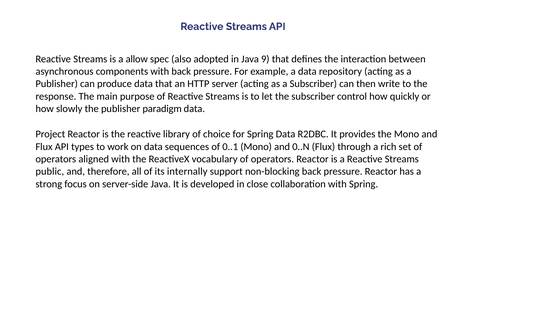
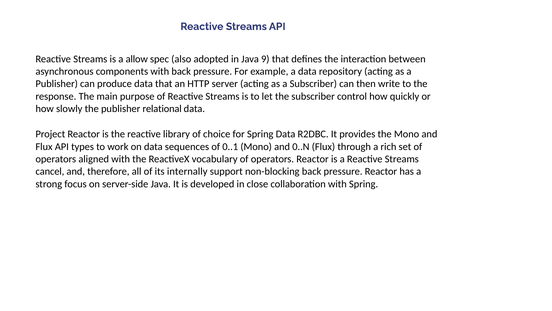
paradigm: paradigm -> relational (162, 109)
public: public -> cancel (50, 171)
